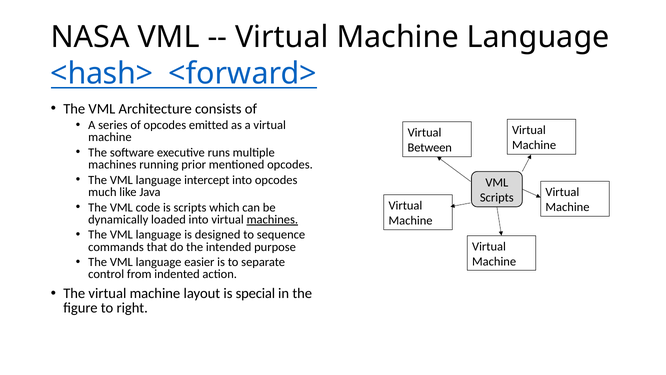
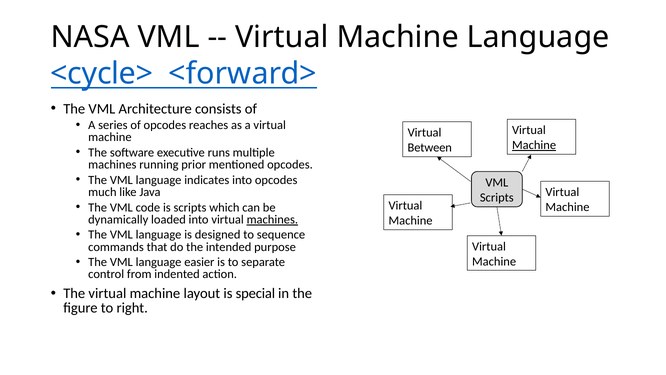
<hash>: <hash> -> <cycle> (102, 74)
emitted: emitted -> reaches (209, 125)
Machine underline: none -> present (534, 145)
intercept: intercept -> indicates (207, 180)
